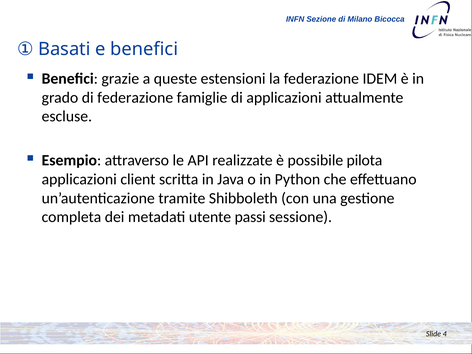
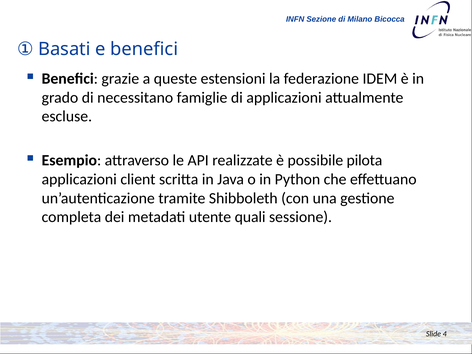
di federazione: federazione -> necessitano (135, 98)
passi: passi -> quali (250, 217)
